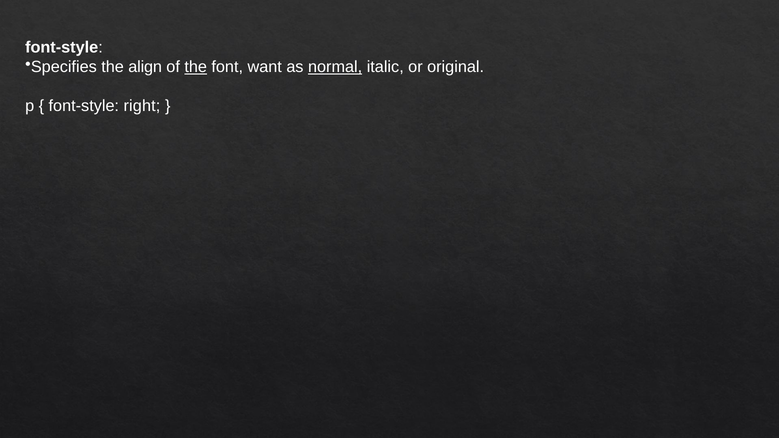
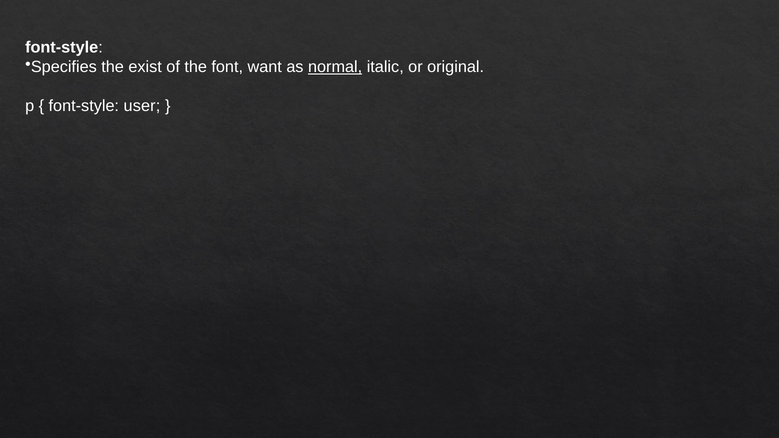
align: align -> exist (145, 67)
the underline: present -> none (196, 67)
right: right -> user (142, 106)
